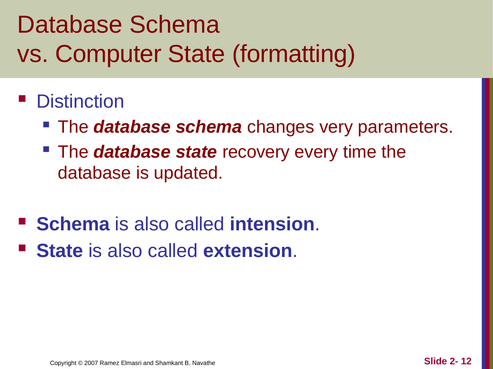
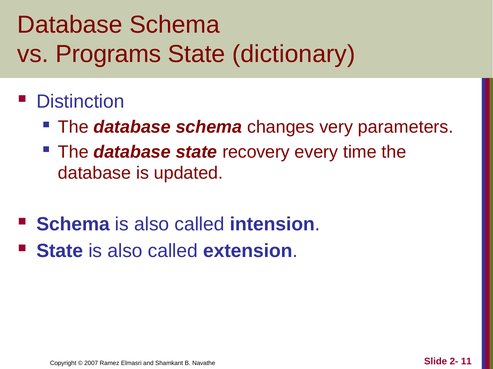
Computer: Computer -> Programs (108, 54)
formatting: formatting -> dictionary (294, 54)
12: 12 -> 11 (466, 362)
